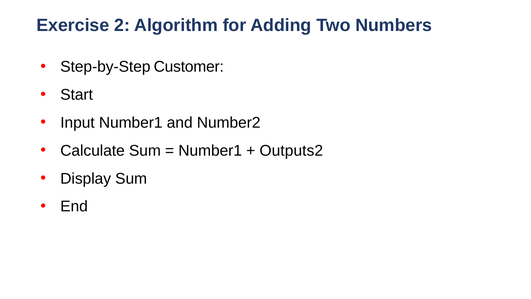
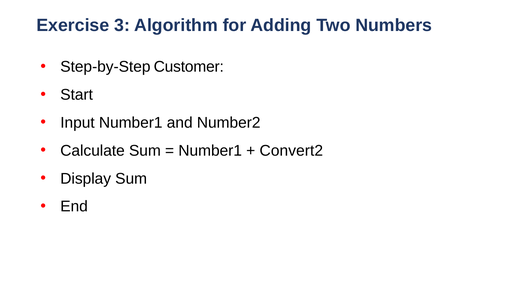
2: 2 -> 3 (122, 25)
Outputs2: Outputs2 -> Convert2 (291, 150)
